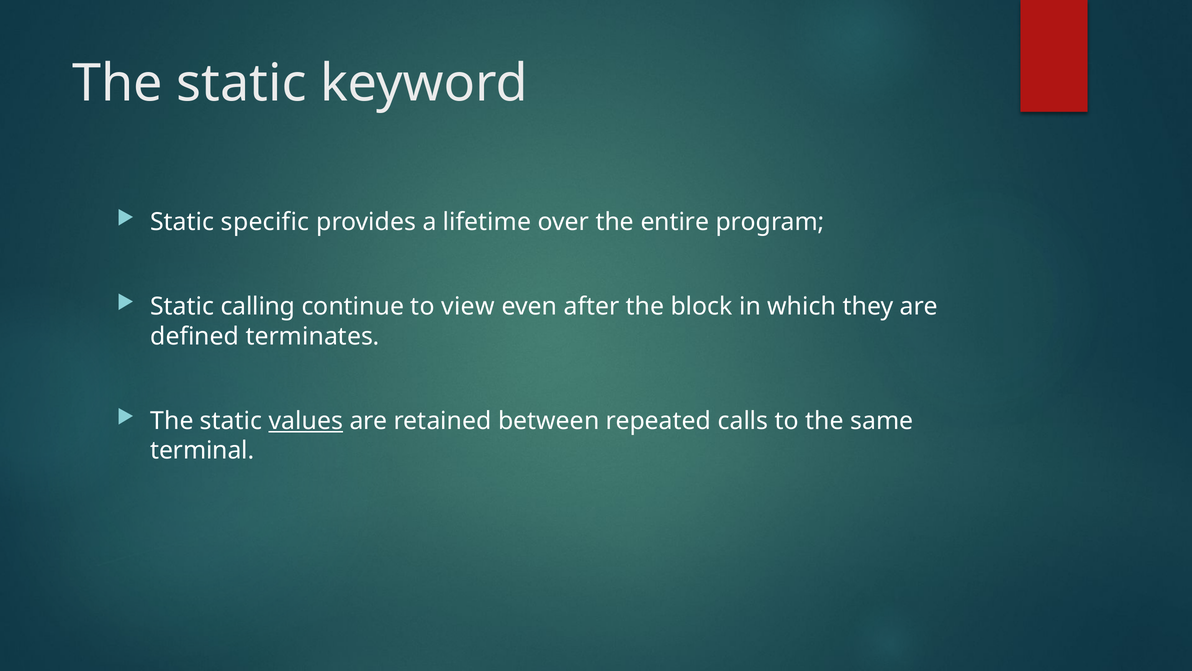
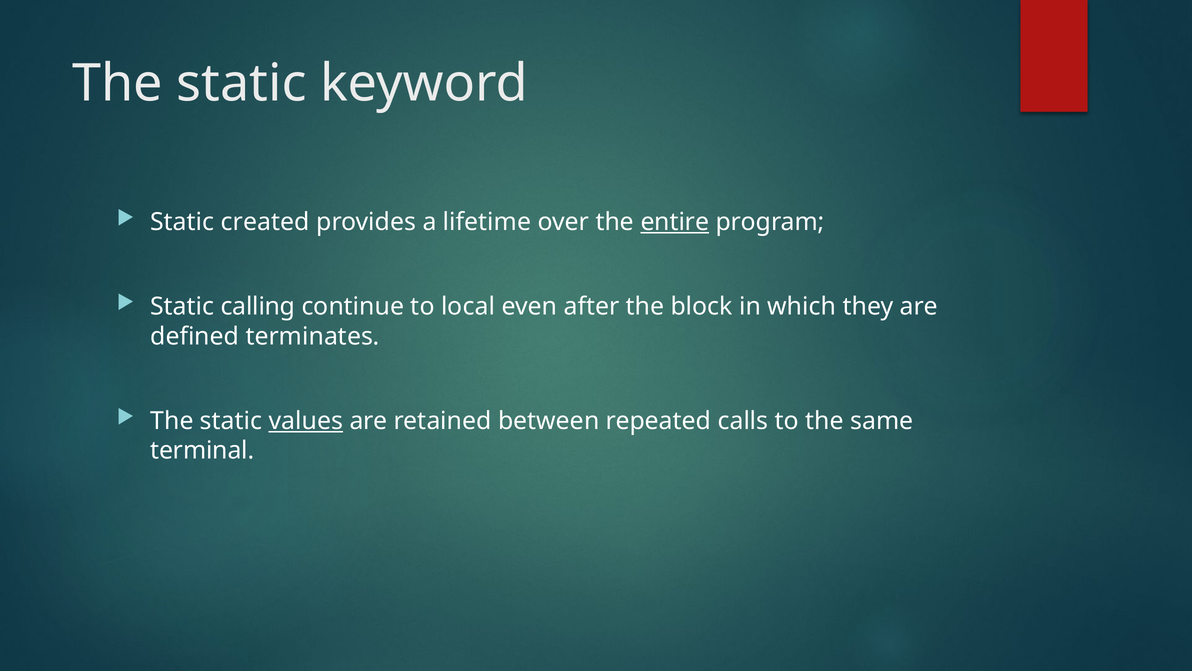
specific: specific -> created (265, 222)
entire underline: none -> present (675, 222)
view: view -> local (468, 306)
